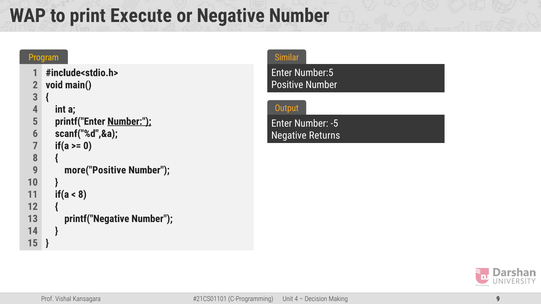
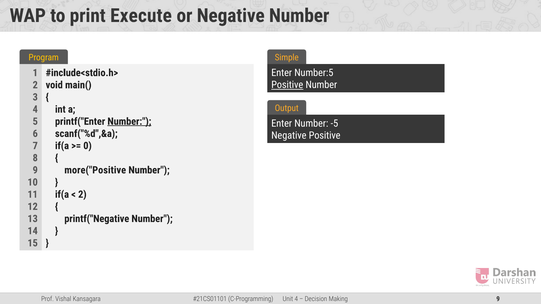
Similar: Similar -> Simple (287, 58)
Positive underline: none -> present (287, 85)
Negative Returns: Returns -> Positive (325, 136)
8: 8 -> 2 (82, 195)
